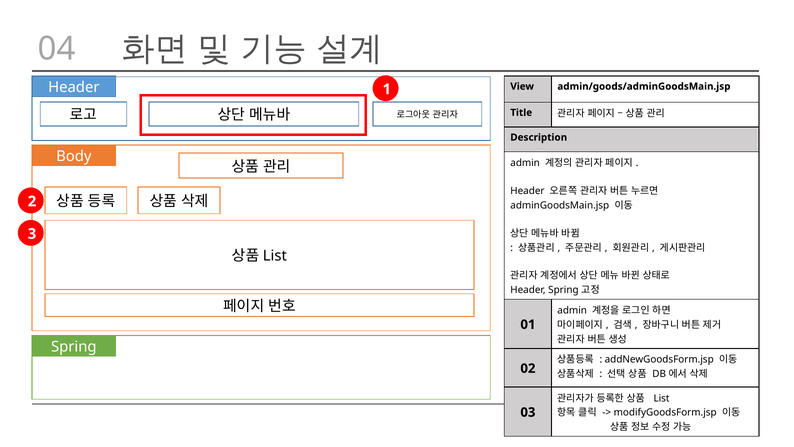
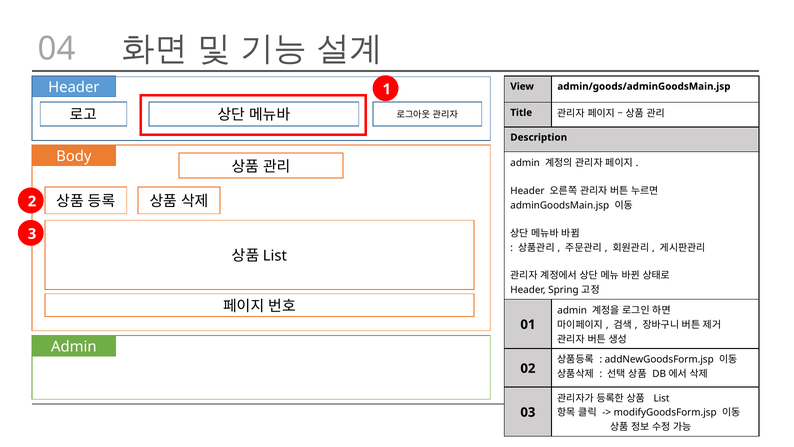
Spring: Spring -> Admin (74, 347)
